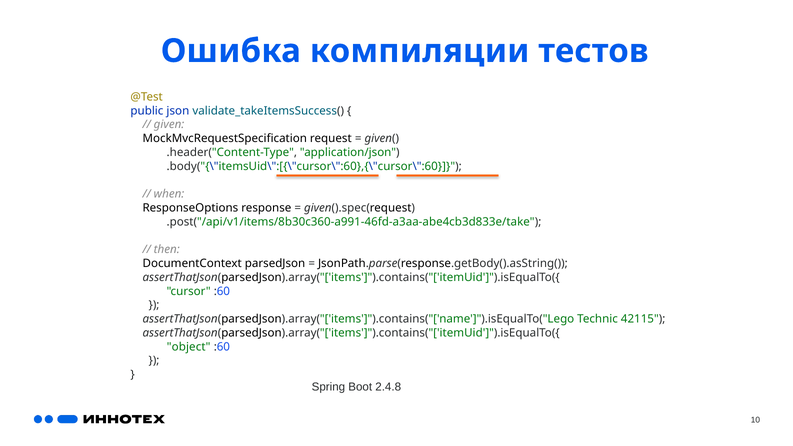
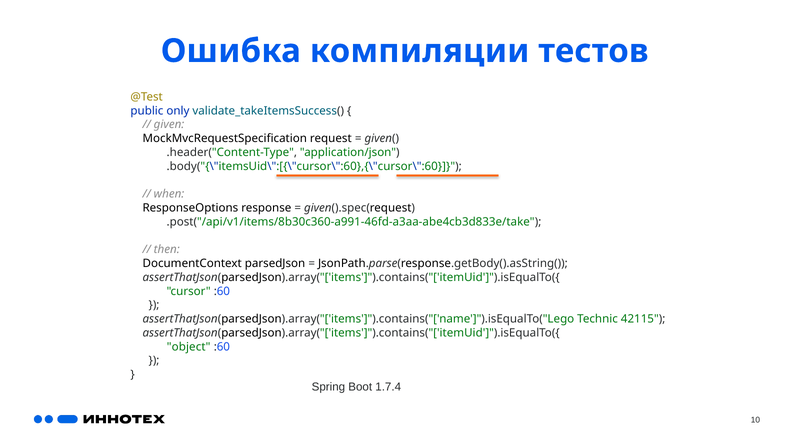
json: json -> only (178, 111)
2.4.8: 2.4.8 -> 1.7.4 (388, 387)
